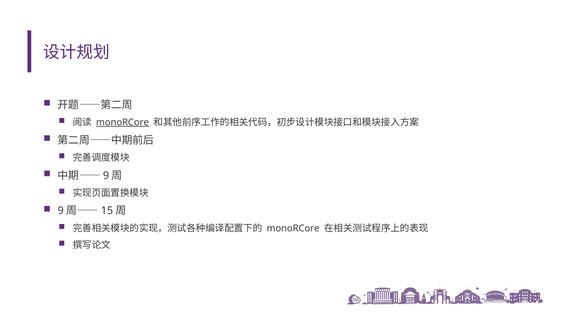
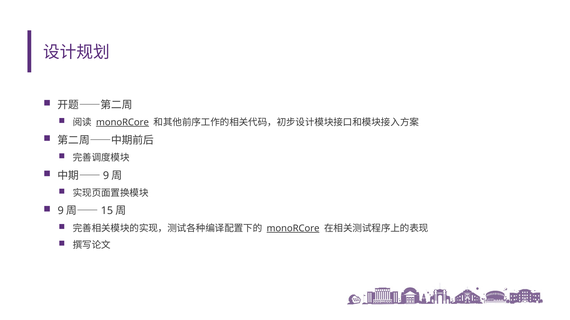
monoRCore underline: none -> present (293, 229)
